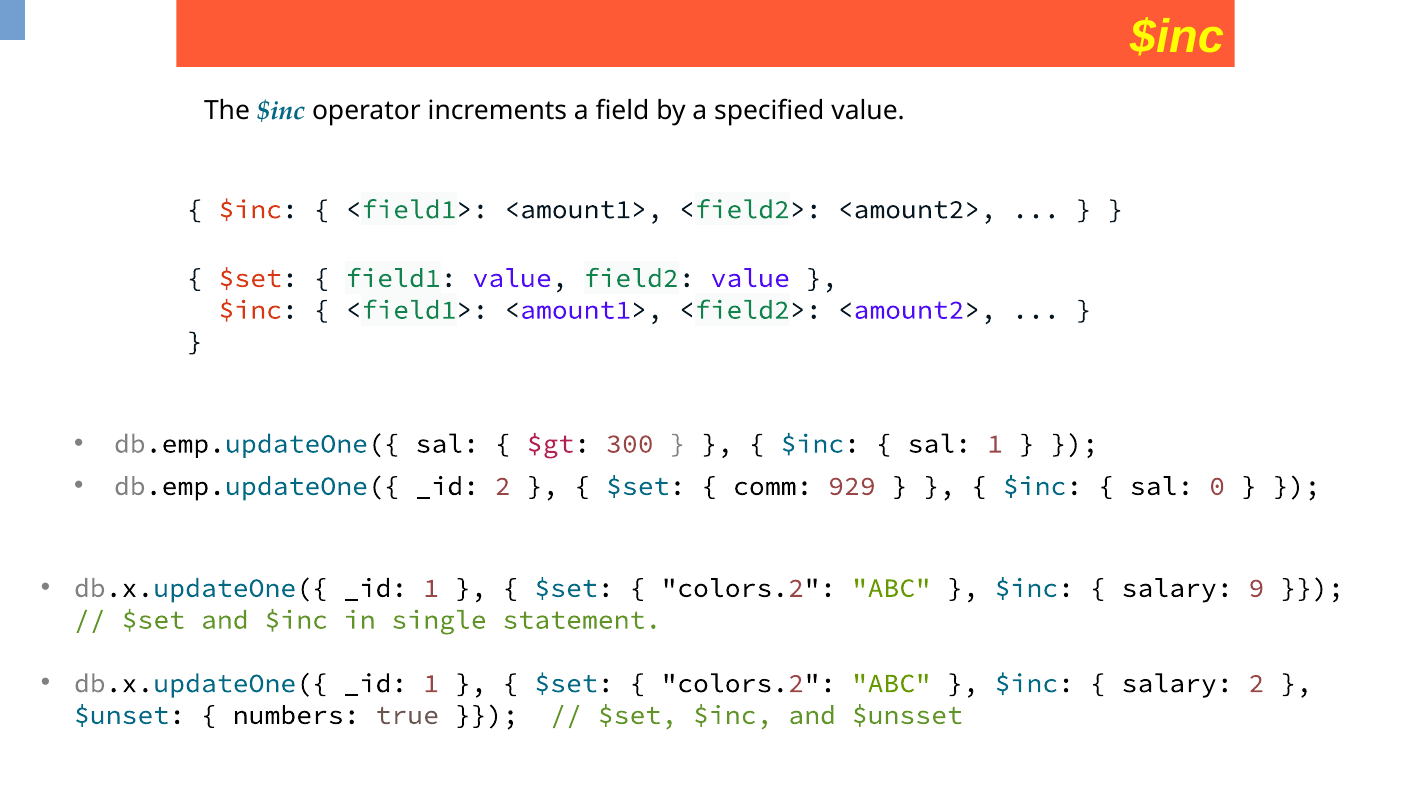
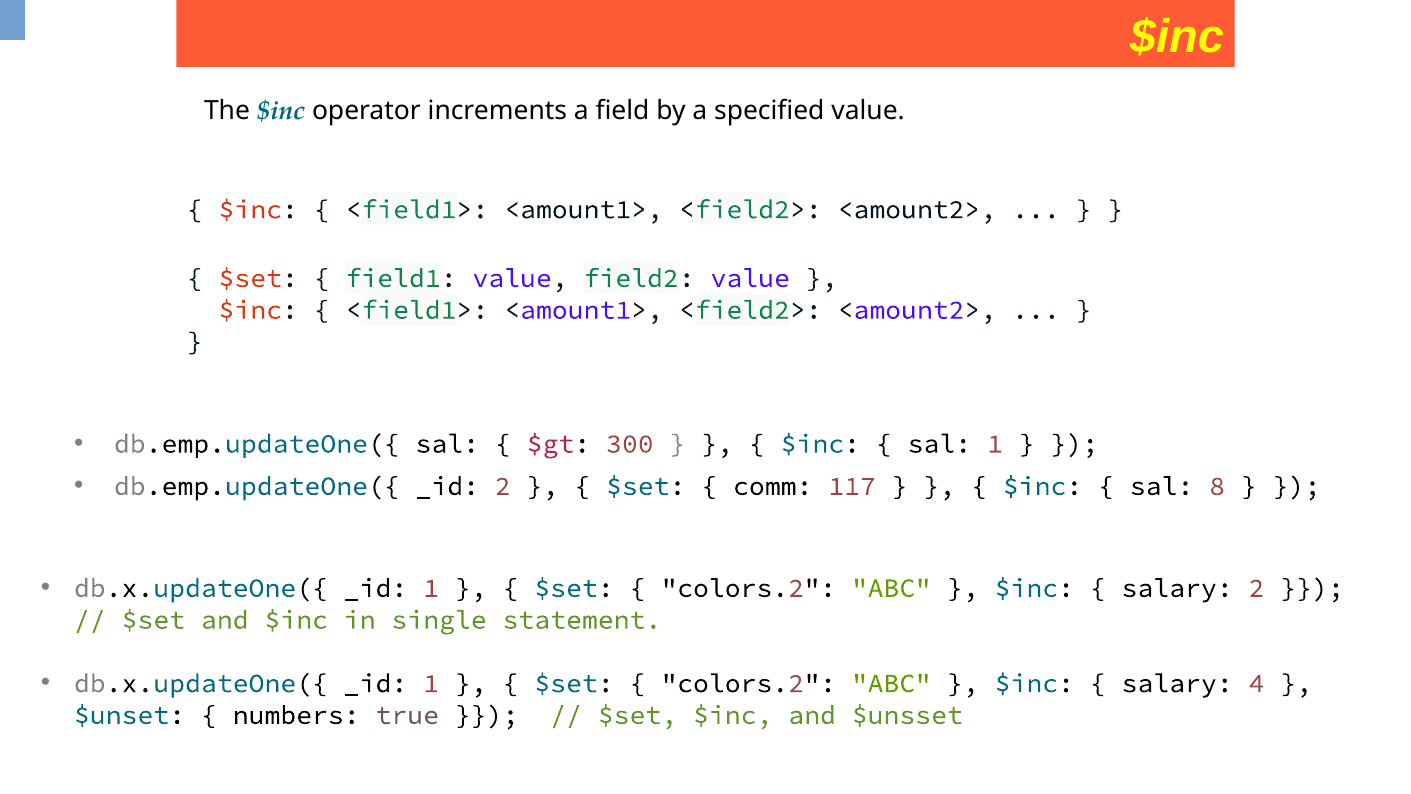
929: 929 -> 117 (852, 486)
0: 0 -> 8 (1217, 486)
salary 9: 9 -> 2 (1257, 588)
salary 2: 2 -> 4 (1257, 683)
